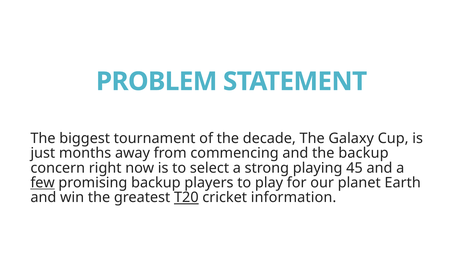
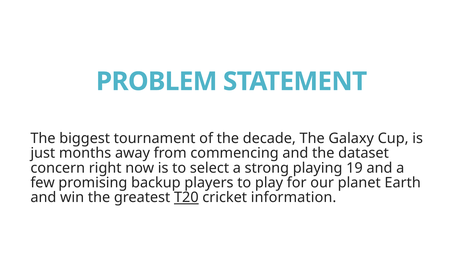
the backup: backup -> dataset (364, 153)
45: 45 -> 19 (354, 168)
few underline: present -> none (43, 182)
